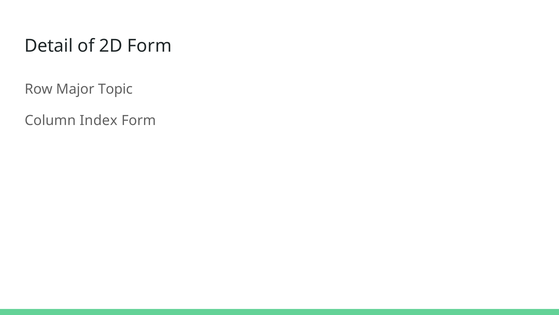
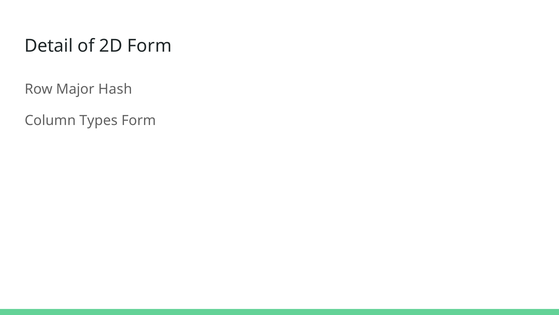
Topic: Topic -> Hash (115, 89)
Index: Index -> Types (99, 120)
